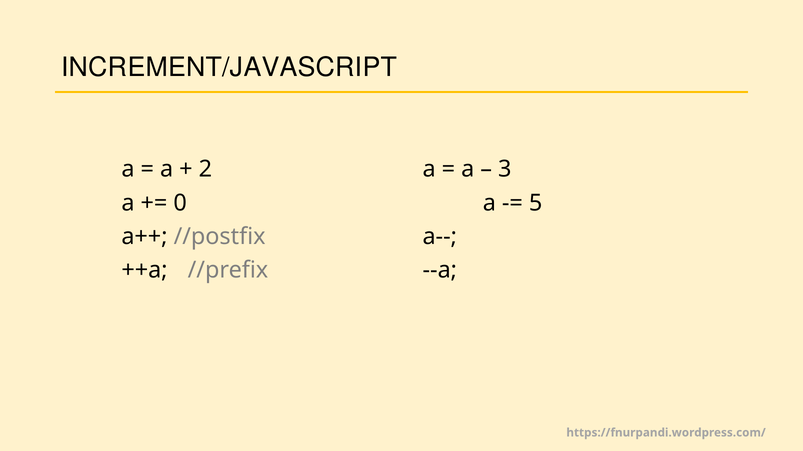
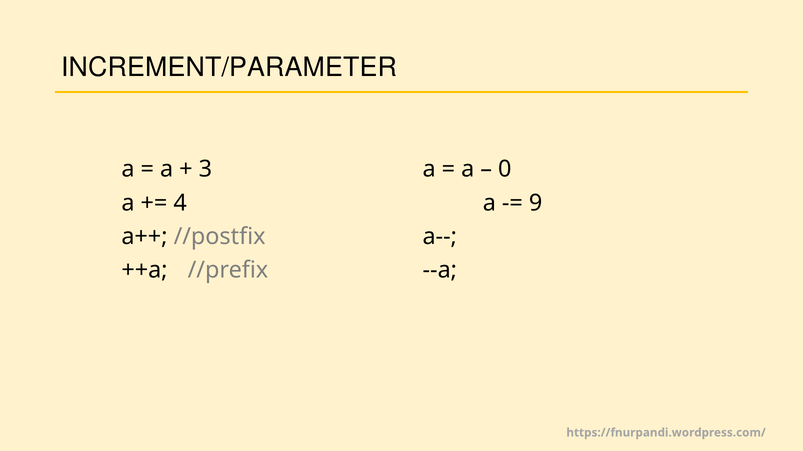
INCREMENT/JAVASCRIPT: INCREMENT/JAVASCRIPT -> INCREMENT/PARAMETER (229, 68)
2: 2 -> 3 (205, 169)
3: 3 -> 0 (505, 169)
0: 0 -> 4 (180, 203)
5: 5 -> 9 (536, 203)
